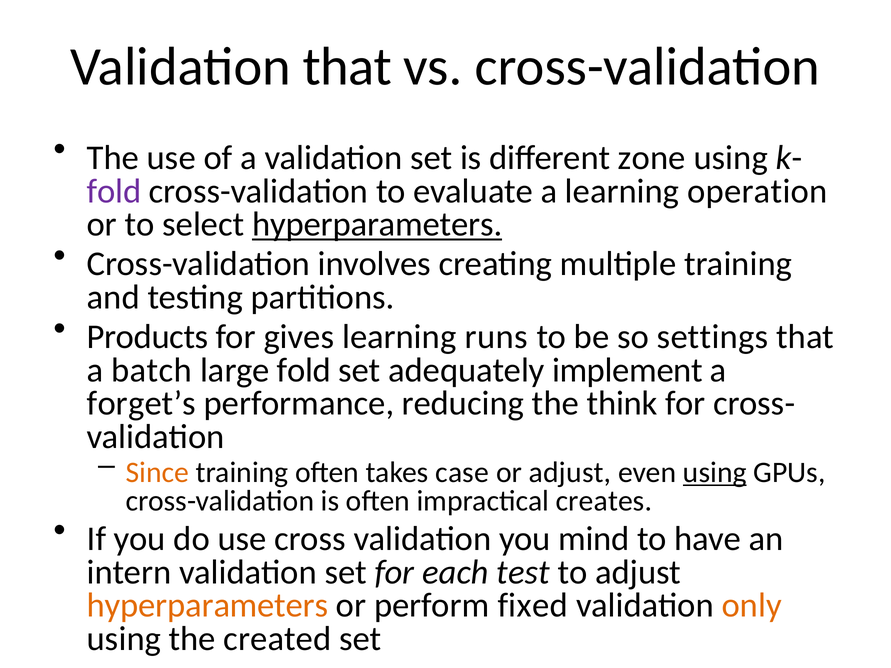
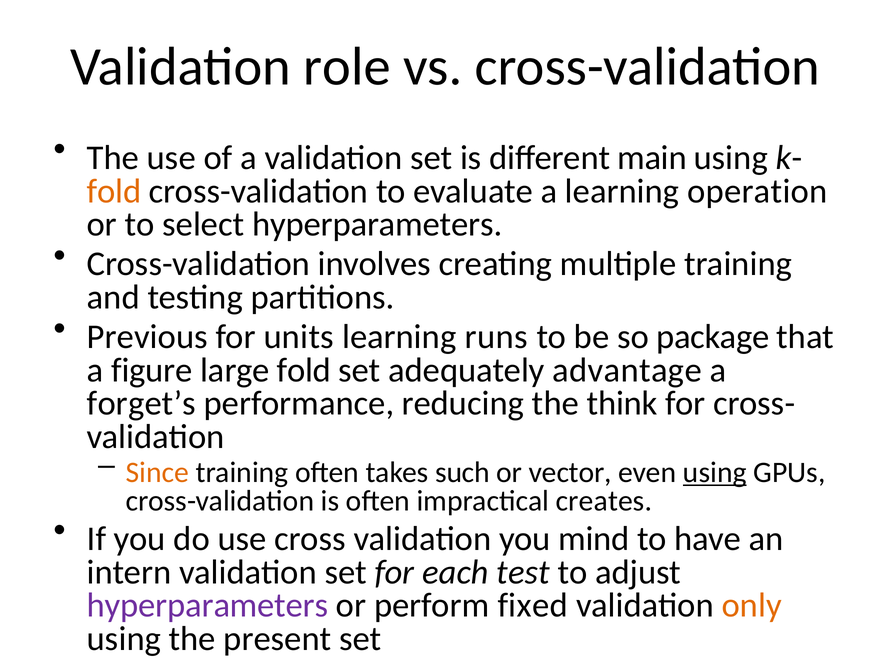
Validation that: that -> role (347, 67)
zone: zone -> main (652, 158)
fold colour: purple -> orange (114, 191)
hyperparameters underline: present -> none (377, 225)
Products: Products -> Previous (147, 337)
gives: gives -> units (299, 337)
settings: settings -> package (713, 337)
batch: batch -> figure (152, 370)
implement: implement -> advantage (627, 370)
case: case -> such (462, 473)
or adjust: adjust -> vector (570, 473)
hyperparameters colour: orange -> purple (208, 606)
created: created -> present (277, 639)
